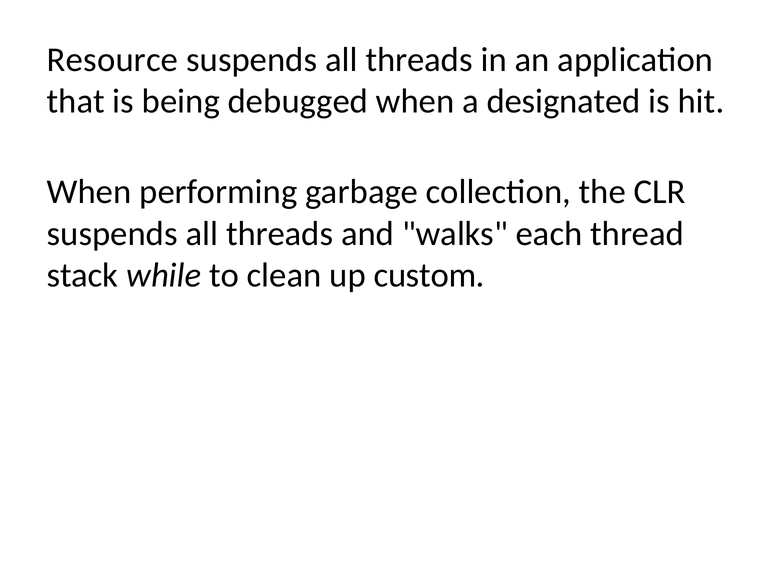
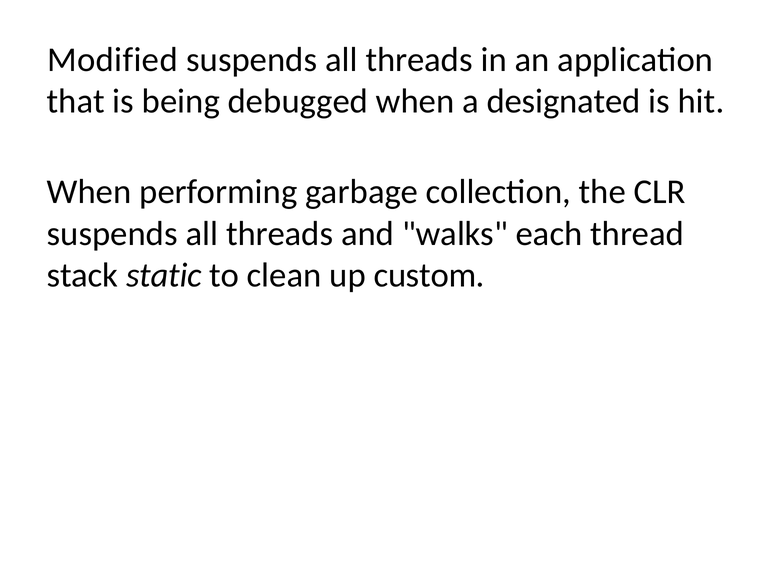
Resource: Resource -> Modified (112, 60)
while: while -> static (164, 275)
